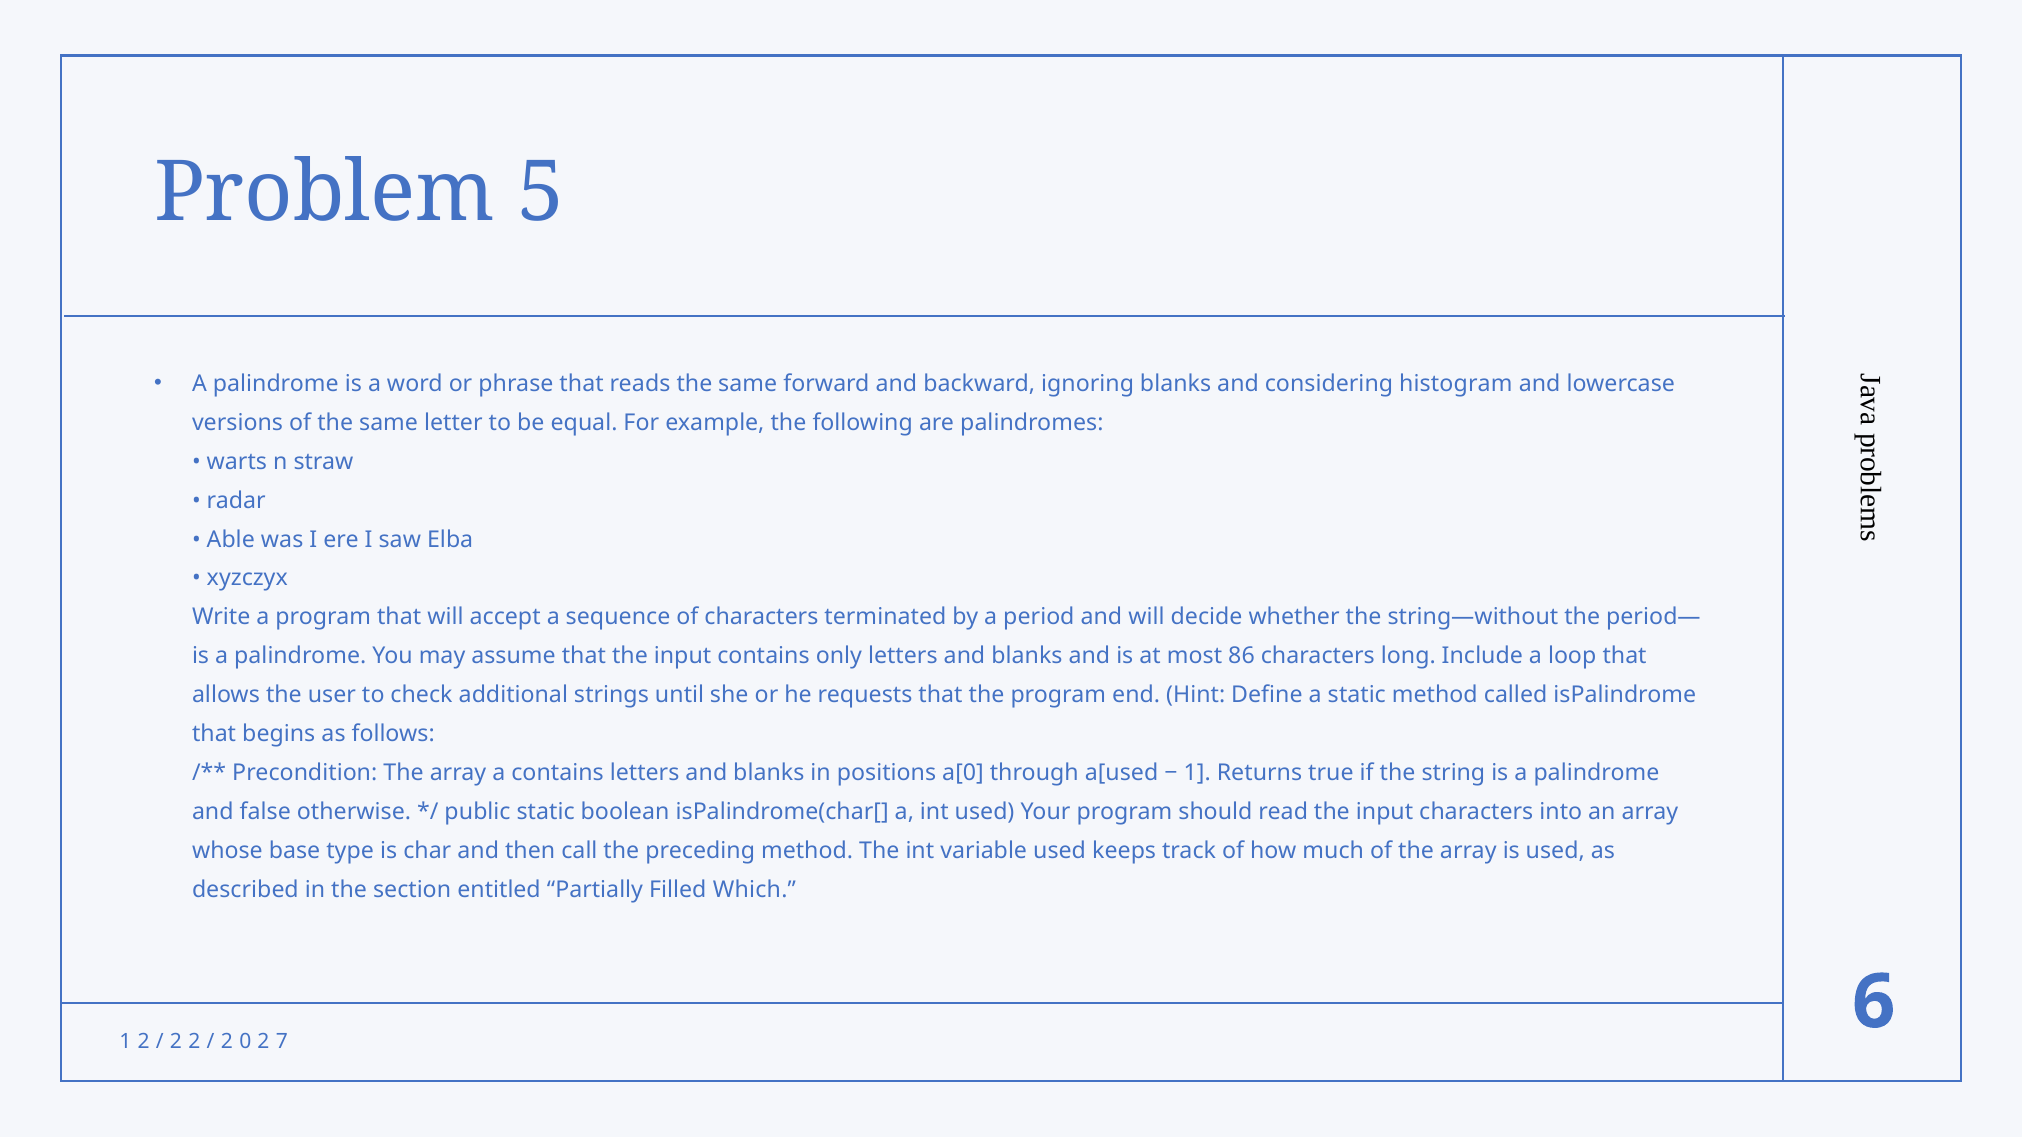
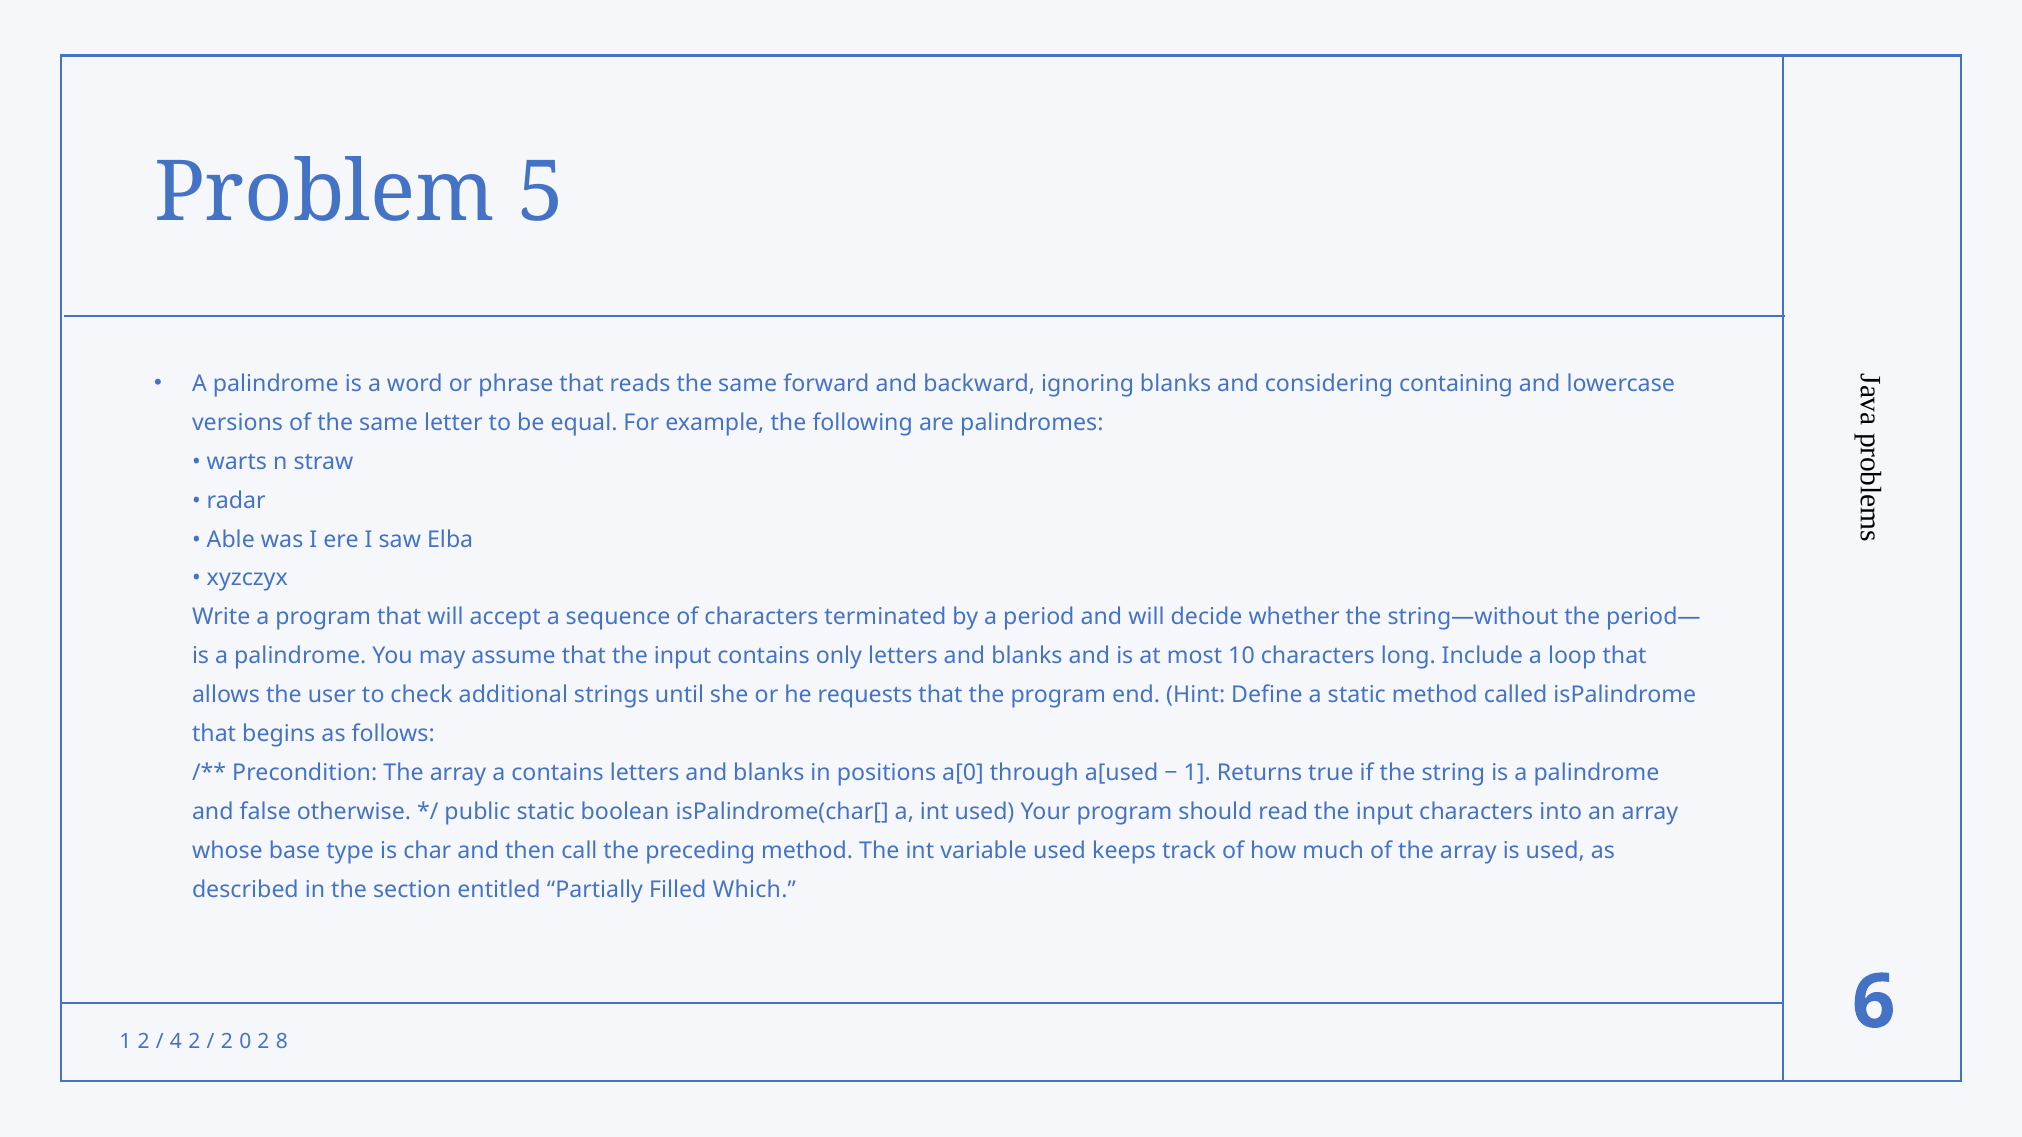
histogram: histogram -> containing (1456, 384)
86: 86 -> 10 (1241, 656)
2: 2 -> 4 (176, 1042)
7: 7 -> 8 (282, 1042)
